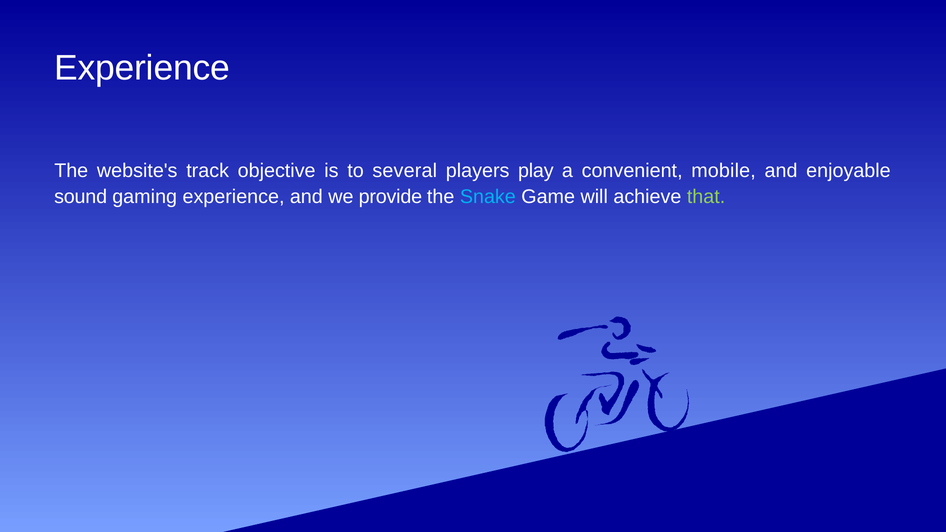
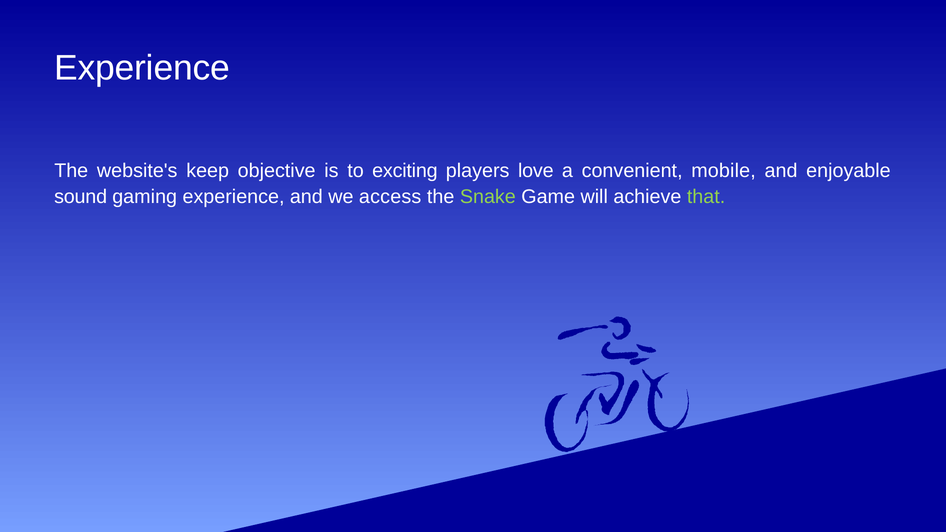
track: track -> keep (208, 171)
several: several -> exciting (405, 171)
play: play -> love (536, 171)
provide: provide -> access (390, 197)
Snake colour: light blue -> light green (488, 197)
